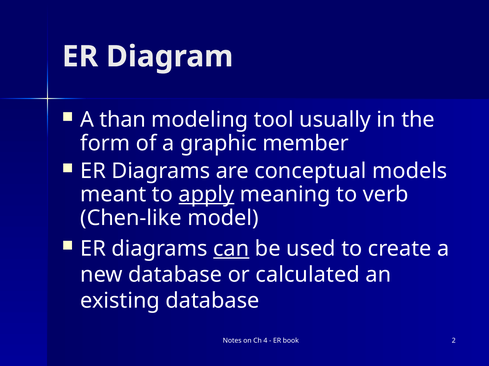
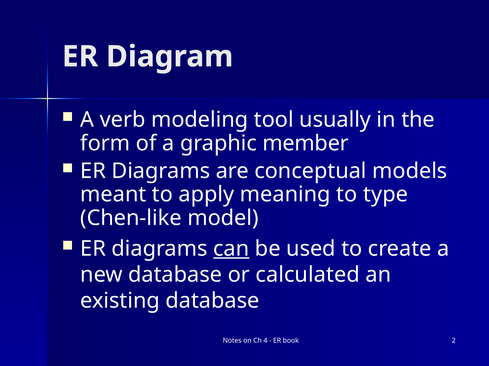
than: than -> verb (123, 120)
apply underline: present -> none (206, 195)
verb: verb -> type (386, 195)
